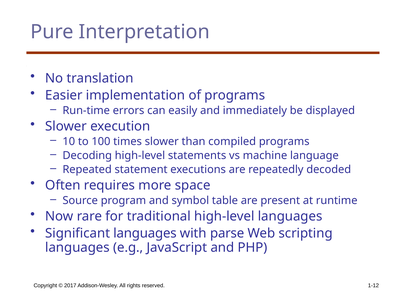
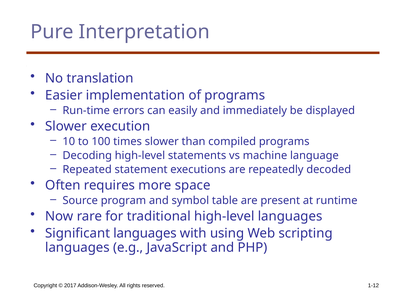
parse: parse -> using (227, 233)
